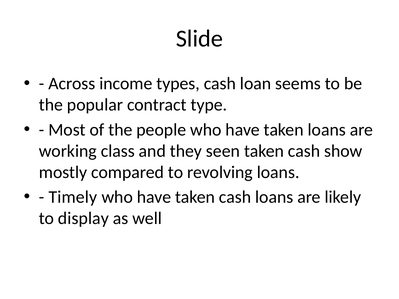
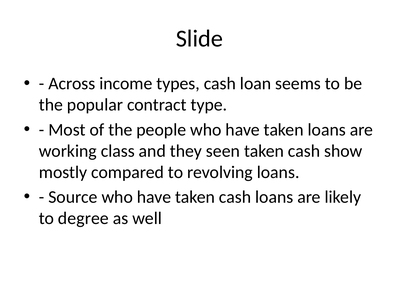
Timely: Timely -> Source (73, 197)
display: display -> degree (83, 219)
